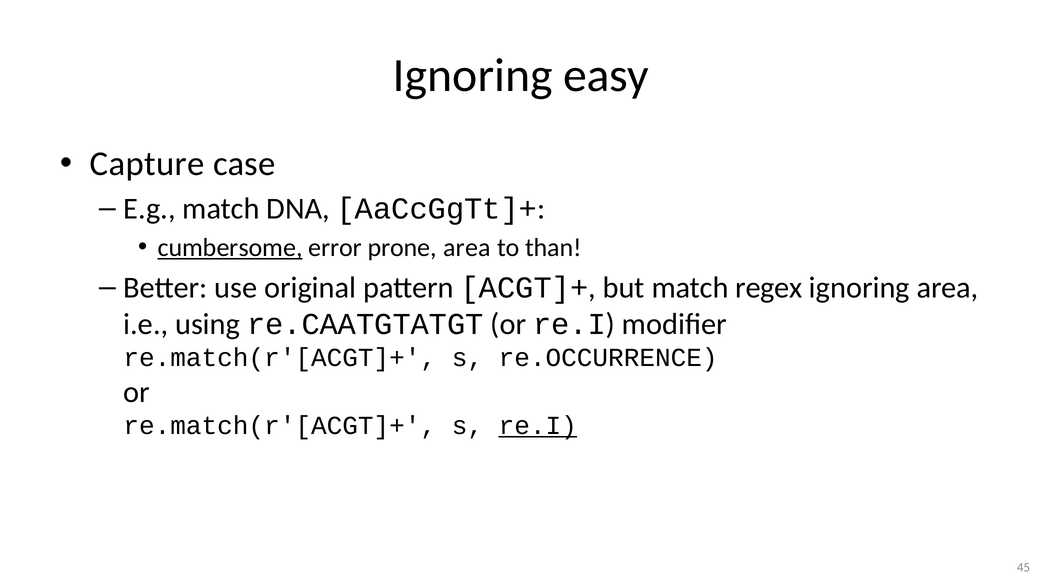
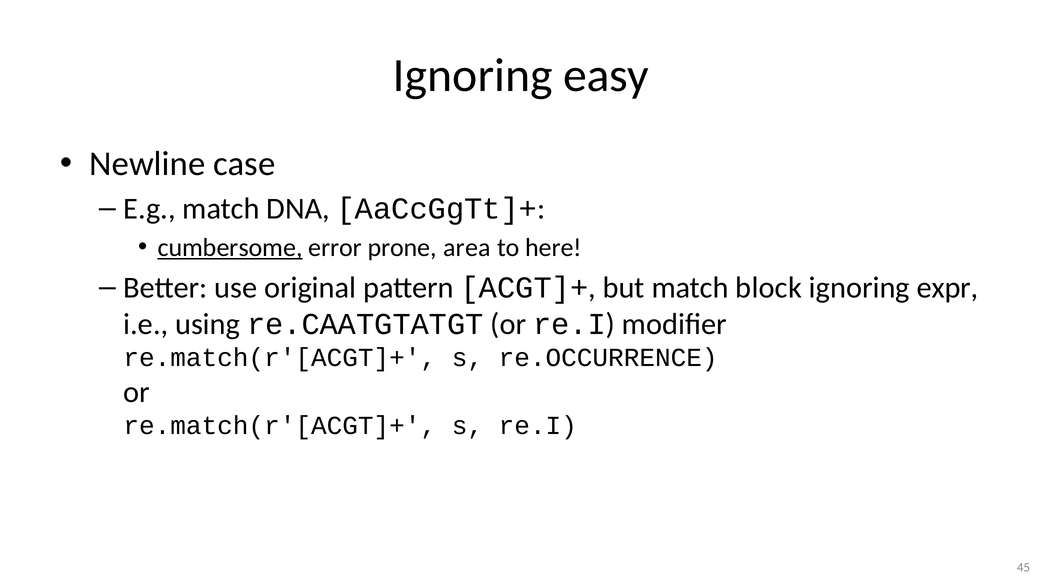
Capture: Capture -> Newline (147, 164)
than: than -> here (554, 248)
regex: regex -> block (769, 288)
ignoring area: area -> expr (948, 288)
re.I underline: present -> none (538, 426)
